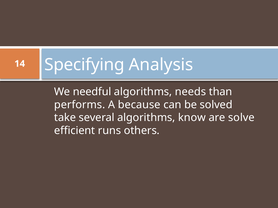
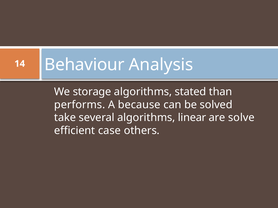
Specifying: Specifying -> Behaviour (84, 65)
needful: needful -> storage (92, 92)
needs: needs -> stated (190, 92)
know: know -> linear (192, 118)
runs: runs -> case (109, 131)
